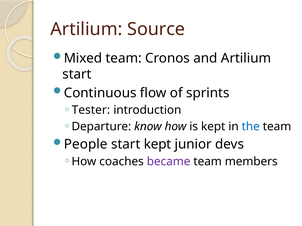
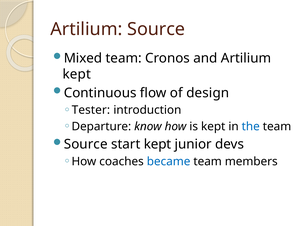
start: start -> kept (77, 74)
sprints: sprints -> design (208, 93)
People: People -> Source (86, 144)
became colour: purple -> blue (169, 162)
